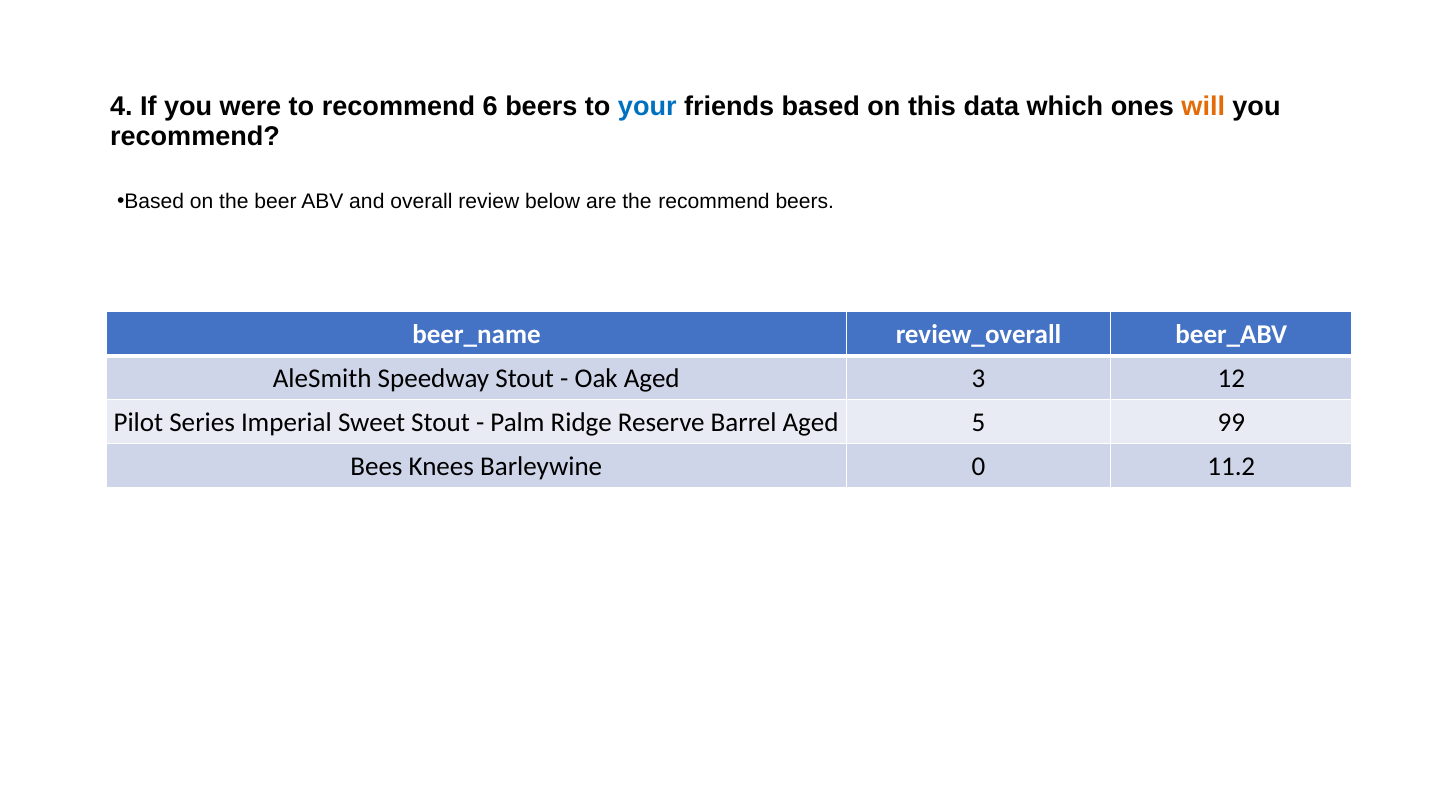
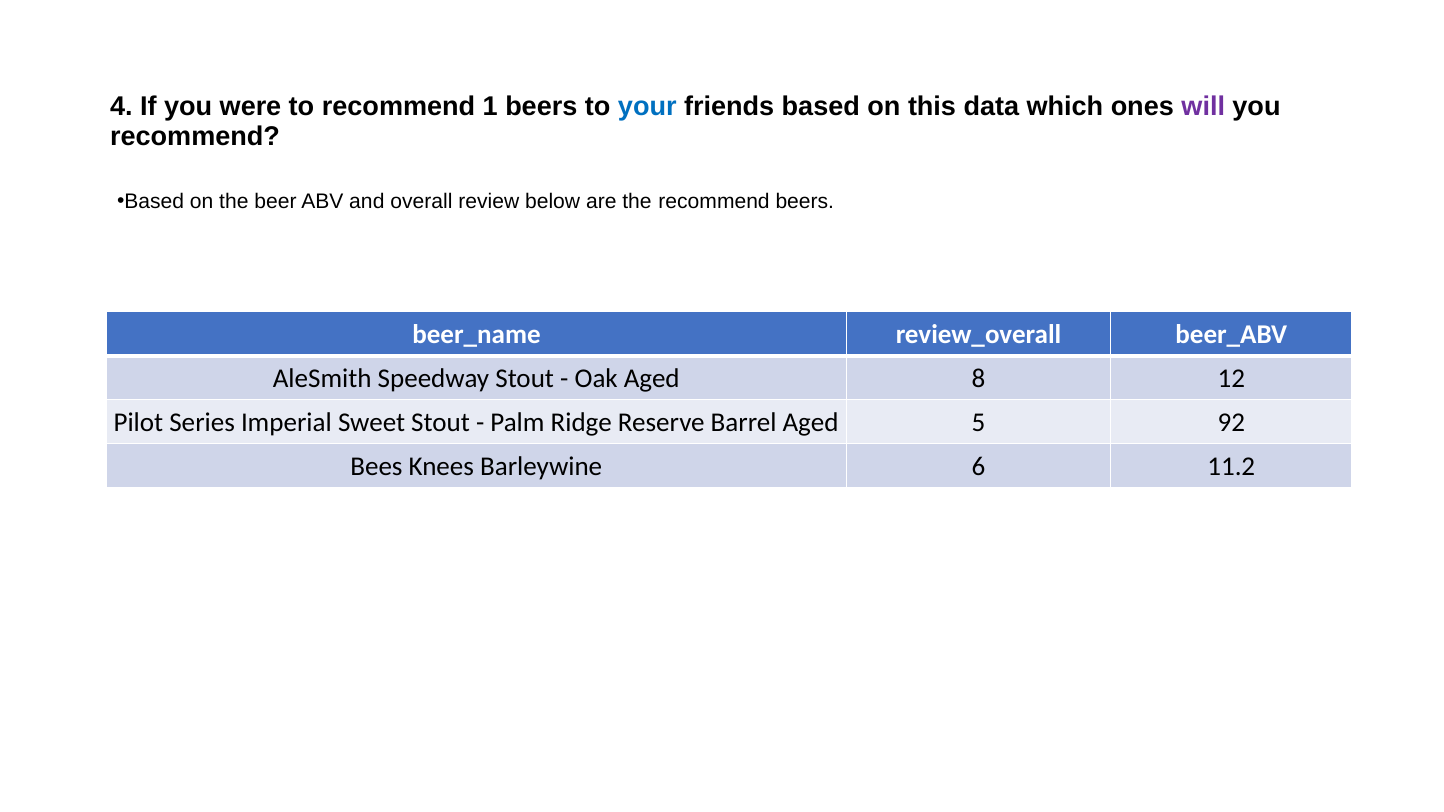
6: 6 -> 1 (490, 107)
will colour: orange -> purple (1203, 107)
3: 3 -> 8 (979, 378)
99: 99 -> 92 (1231, 422)
0: 0 -> 6 (979, 466)
